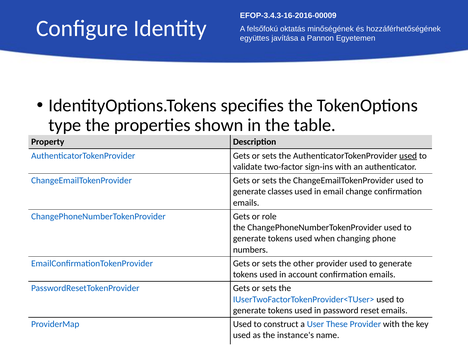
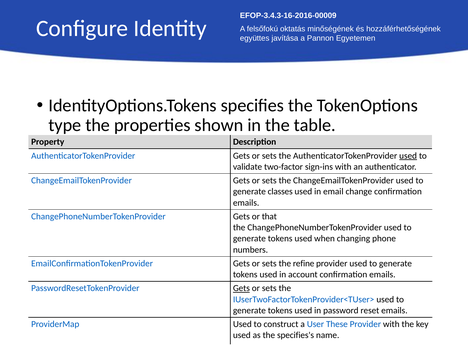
role: role -> that (269, 216)
other: other -> refine (304, 263)
Gets underline: none -> present (241, 288)
instance's: instance's -> specifies's (296, 335)
